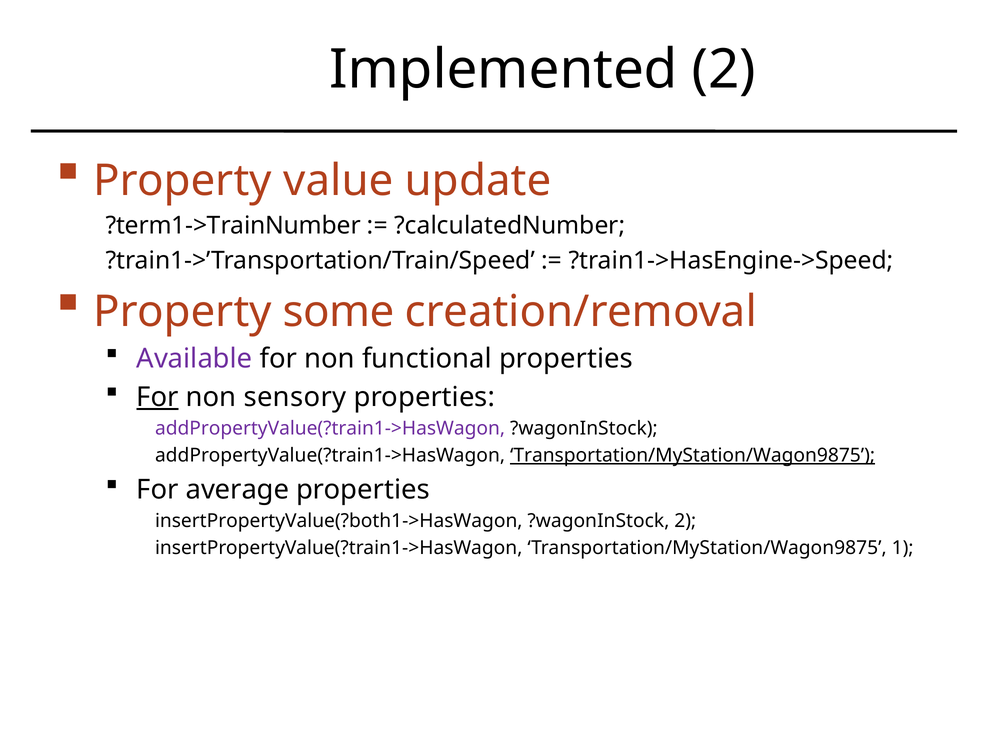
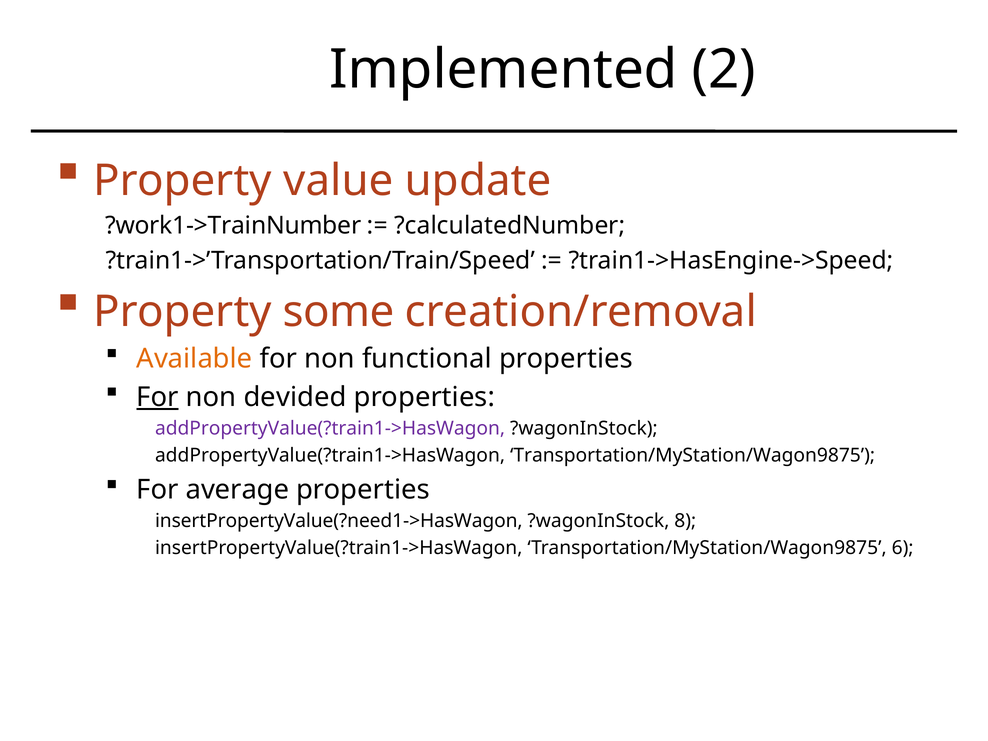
?term1->TrainNumber: ?term1->TrainNumber -> ?work1->TrainNumber (233, 226)
Available colour: purple -> orange (194, 359)
sensory: sensory -> devided (295, 397)
Transportation/MyStation/Wagon9875 underline: present -> none (693, 455)
insertPropertyValue(?both1->HasWagon: insertPropertyValue(?both1->HasWagon -> insertPropertyValue(?need1->HasWagon (339, 521)
?wagonInStock 2: 2 -> 8 (685, 521)
1: 1 -> 6 (903, 548)
